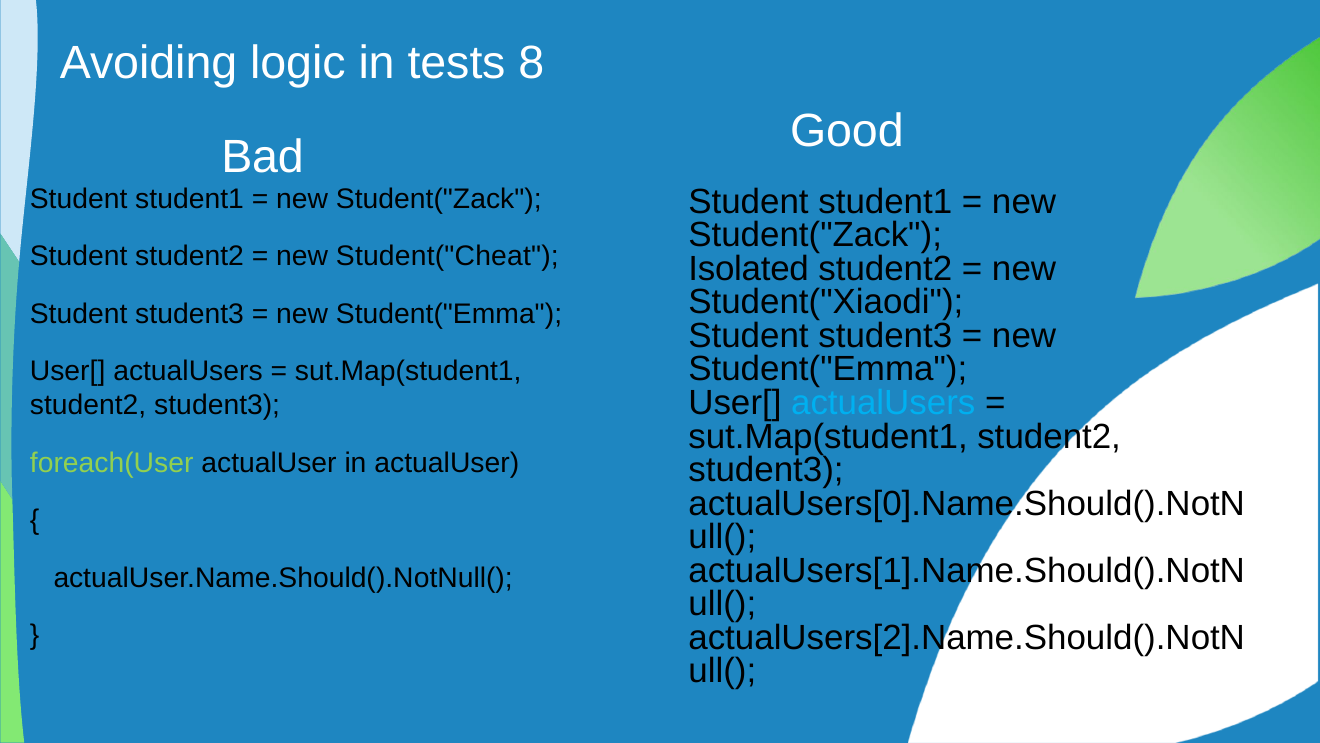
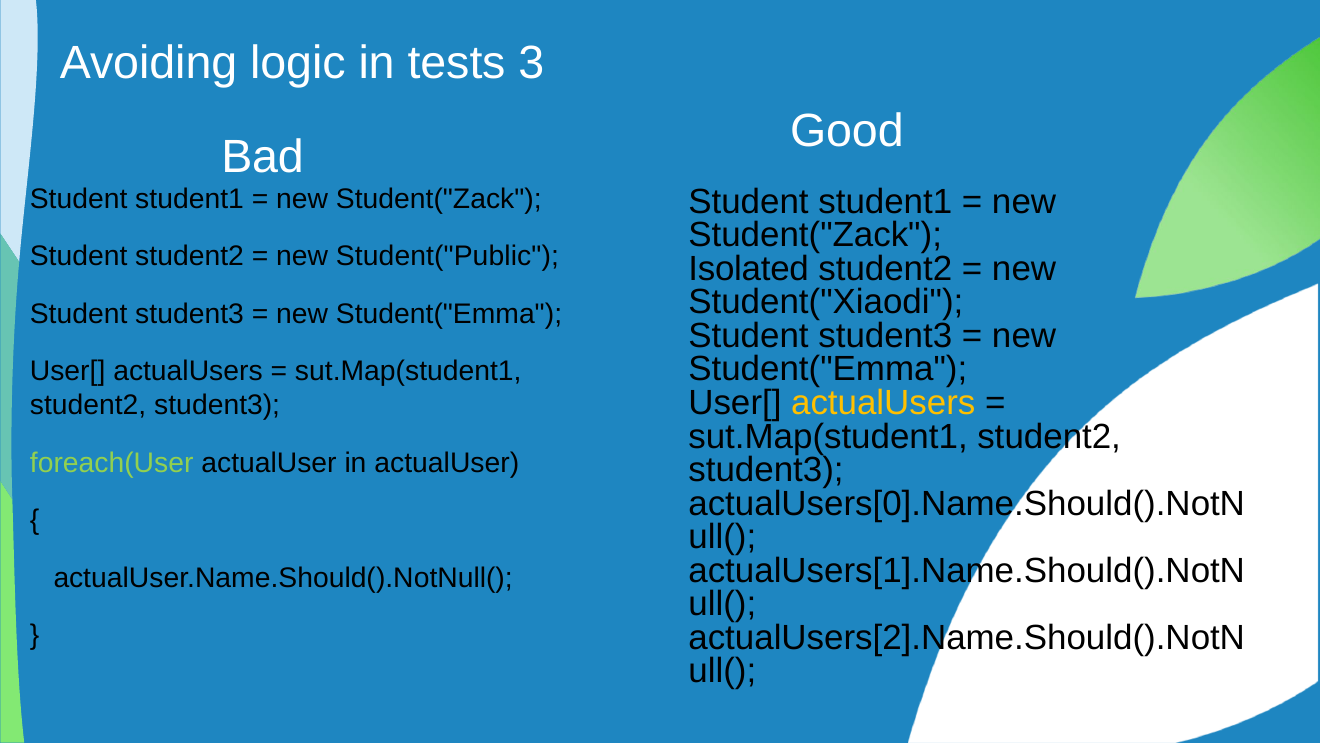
8: 8 -> 3 (531, 63)
Student("Cheat: Student("Cheat -> Student("Public (447, 256)
actualUsers colour: light blue -> yellow (883, 403)
